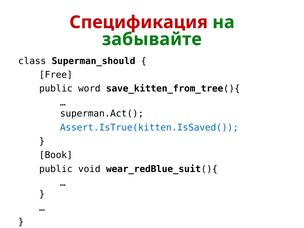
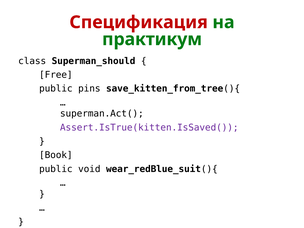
забывайте: забывайте -> практикум (152, 39)
word: word -> pins (89, 89)
Assert.IsTrue(kitten.IsSaved( colour: blue -> purple (149, 127)
